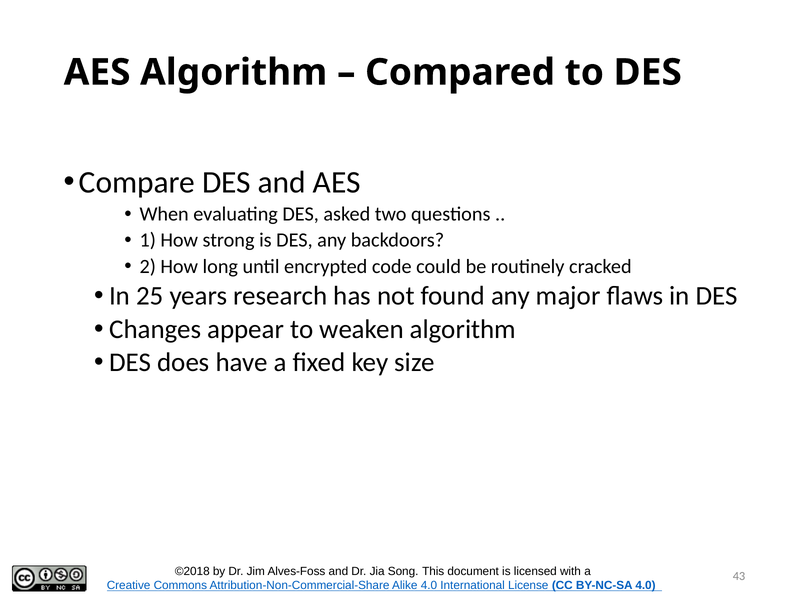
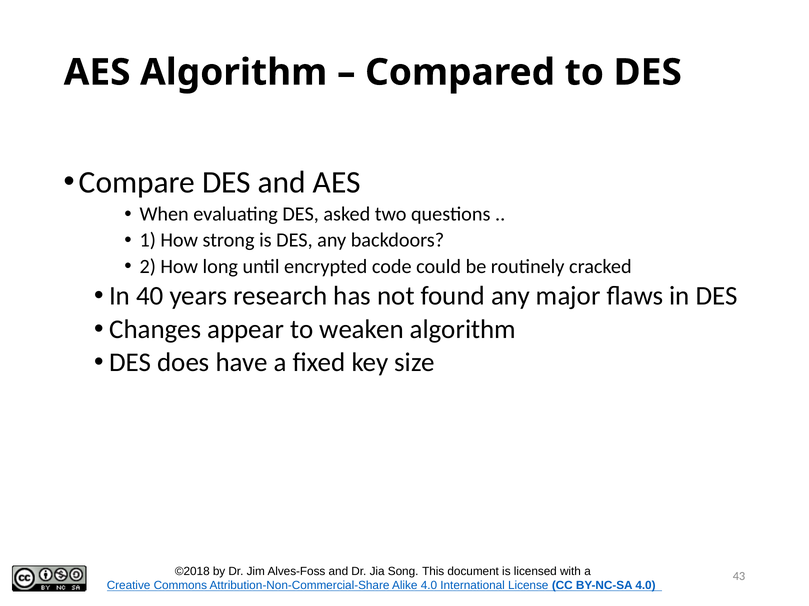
25: 25 -> 40 (150, 296)
